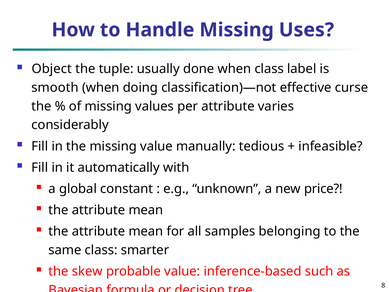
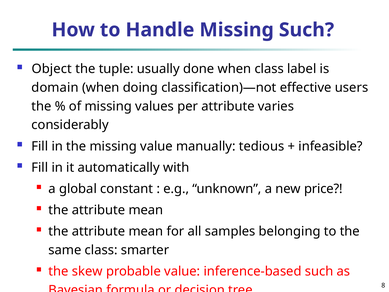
Missing Uses: Uses -> Such (306, 30)
smooth: smooth -> domain (55, 88)
curse: curse -> users (352, 88)
